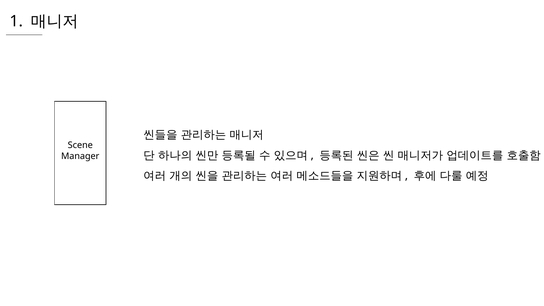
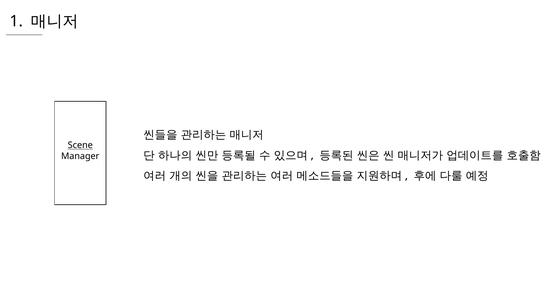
Scene underline: none -> present (80, 145)
